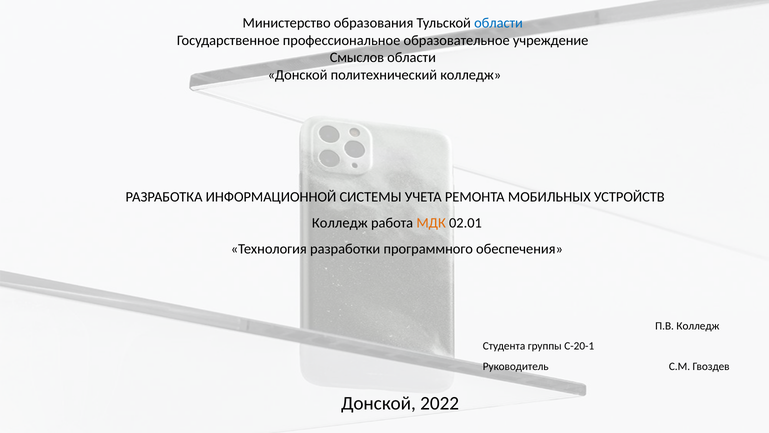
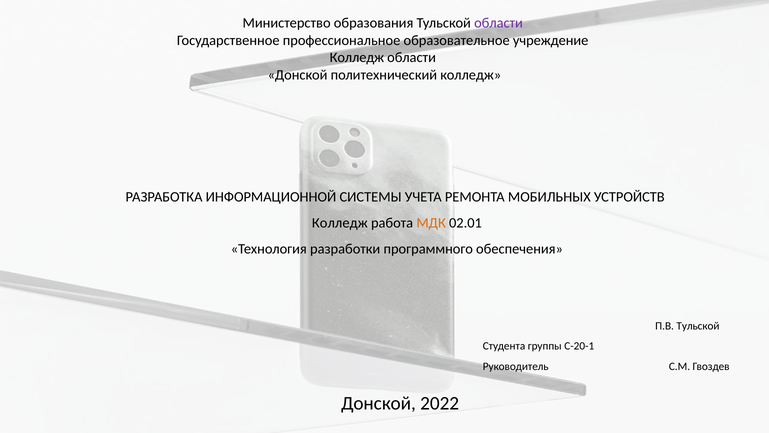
области colour: blue -> purple (499, 23)
Смыслов: Смыслов -> Колледж (357, 58)
П.В Колледж: Колледж -> Тульской (698, 326)
